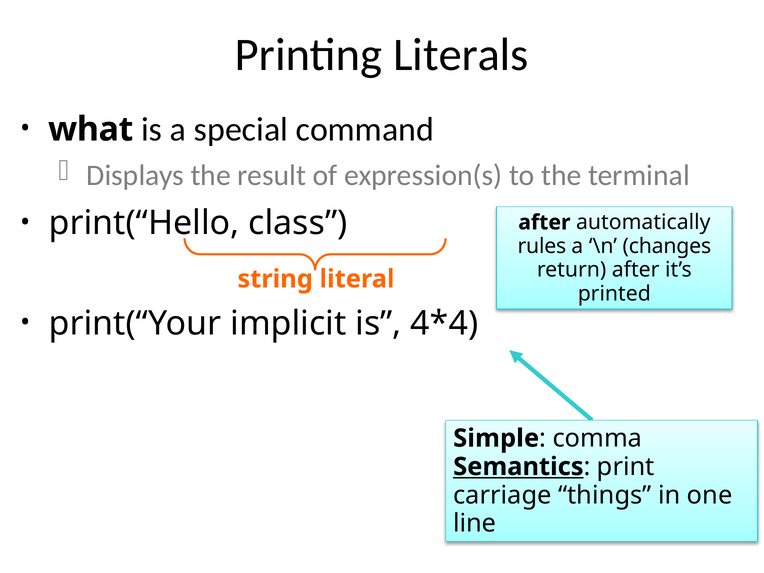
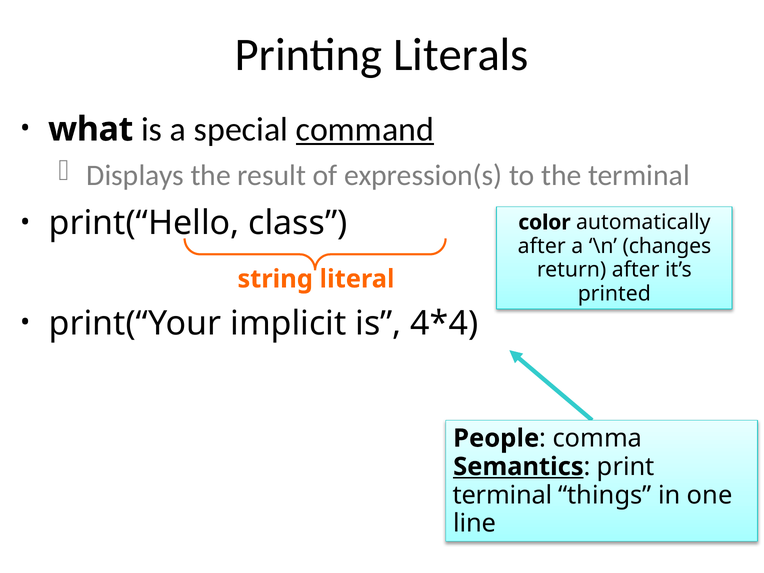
command underline: none -> present (365, 129)
after: after -> color (544, 222)
rules: rules -> after (542, 246)
Simple: Simple -> People (496, 438)
carriage: carriage -> terminal (502, 495)
